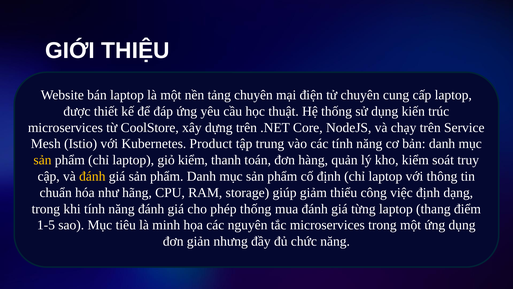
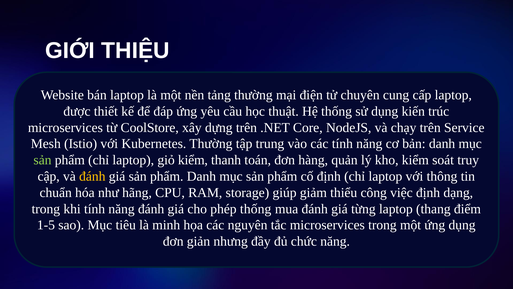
tảng chuyên: chuyên -> thường (253, 95)
Kubernetes Product: Product -> Thường (211, 144)
sản colour: yellow -> light green (42, 160)
